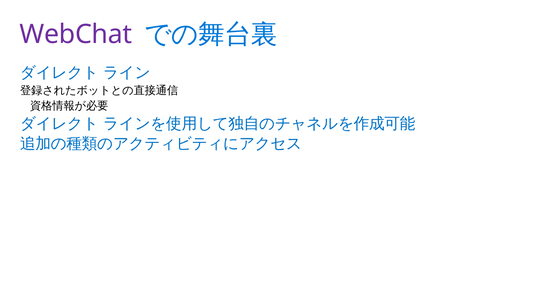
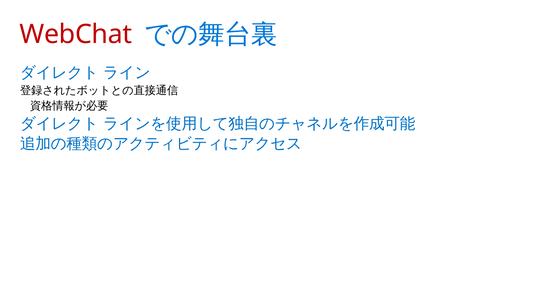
WebChat colour: purple -> red (76, 34)
